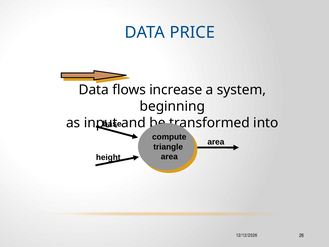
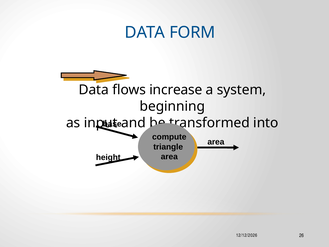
PRICE: PRICE -> FORM (192, 32)
